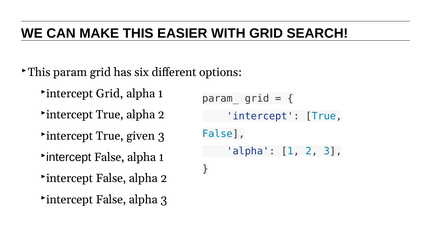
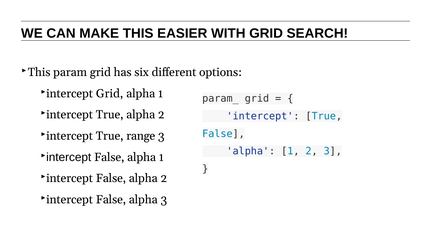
given: given -> range (141, 136)
